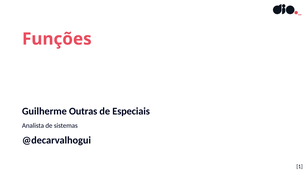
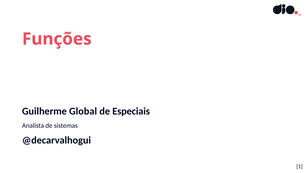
Outras: Outras -> Global (83, 111)
